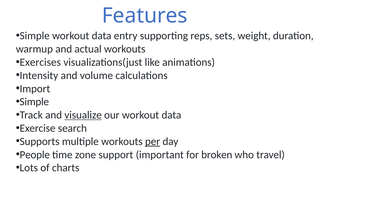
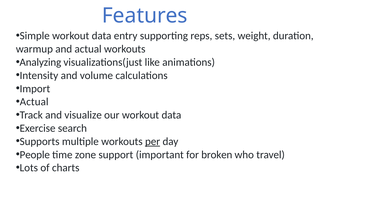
Exercises: Exercises -> Analyzing (40, 62)
Simple: Simple -> Actual (34, 102)
visualize underline: present -> none (83, 115)
